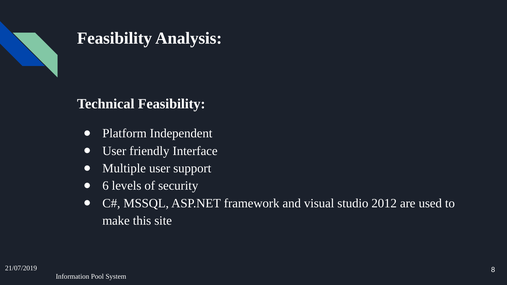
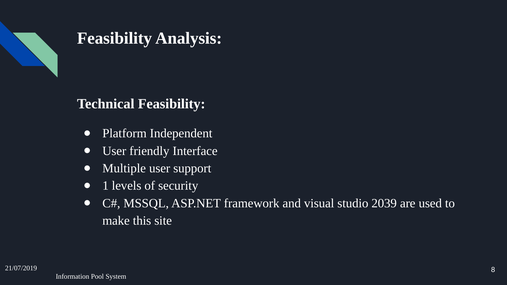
6: 6 -> 1 (106, 186)
2012: 2012 -> 2039 (384, 203)
